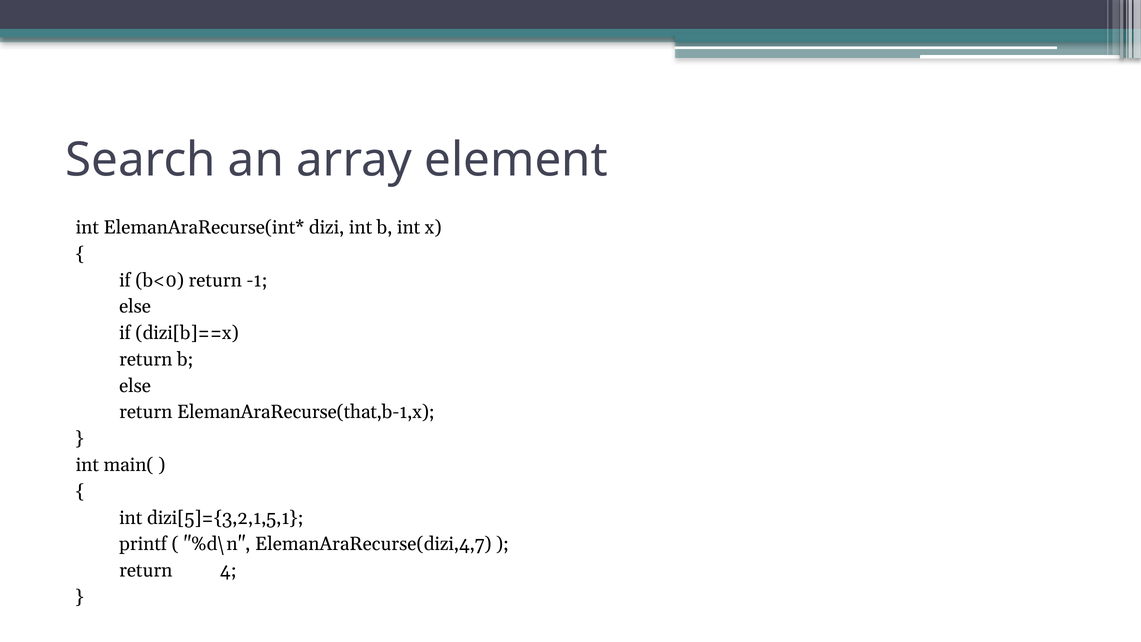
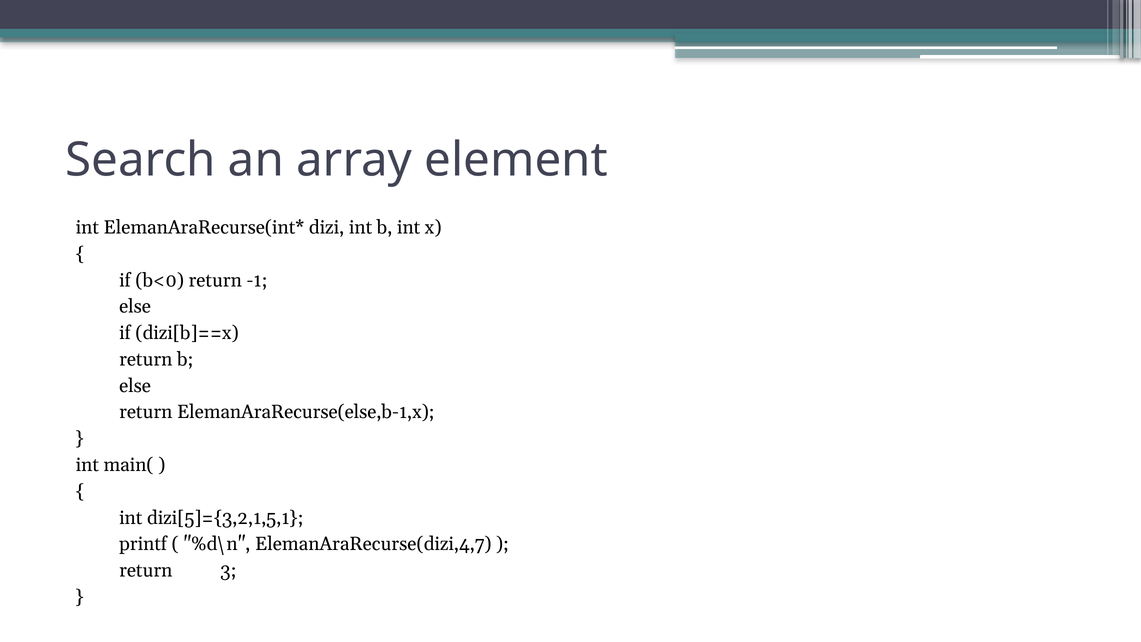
ElemanAraRecurse(that,b-1,x: ElemanAraRecurse(that,b-1,x -> ElemanAraRecurse(else,b-1,x (306, 412)
4: 4 -> 3 (228, 570)
